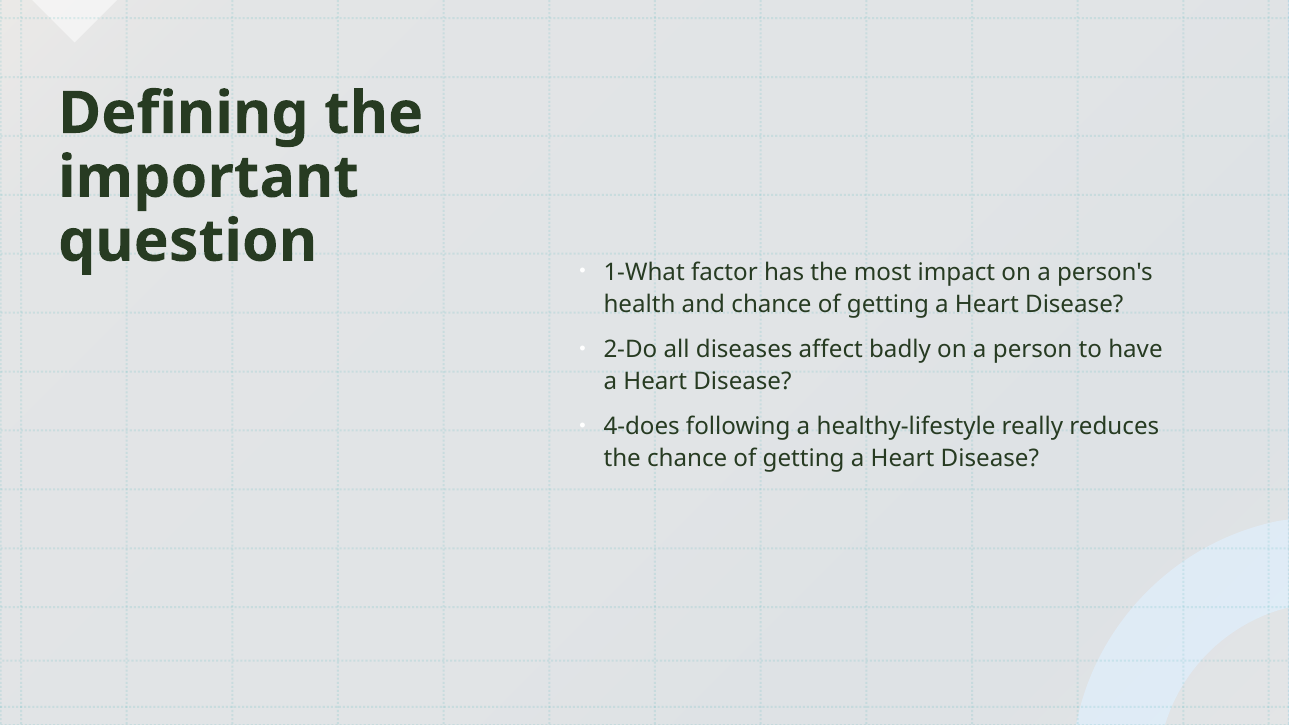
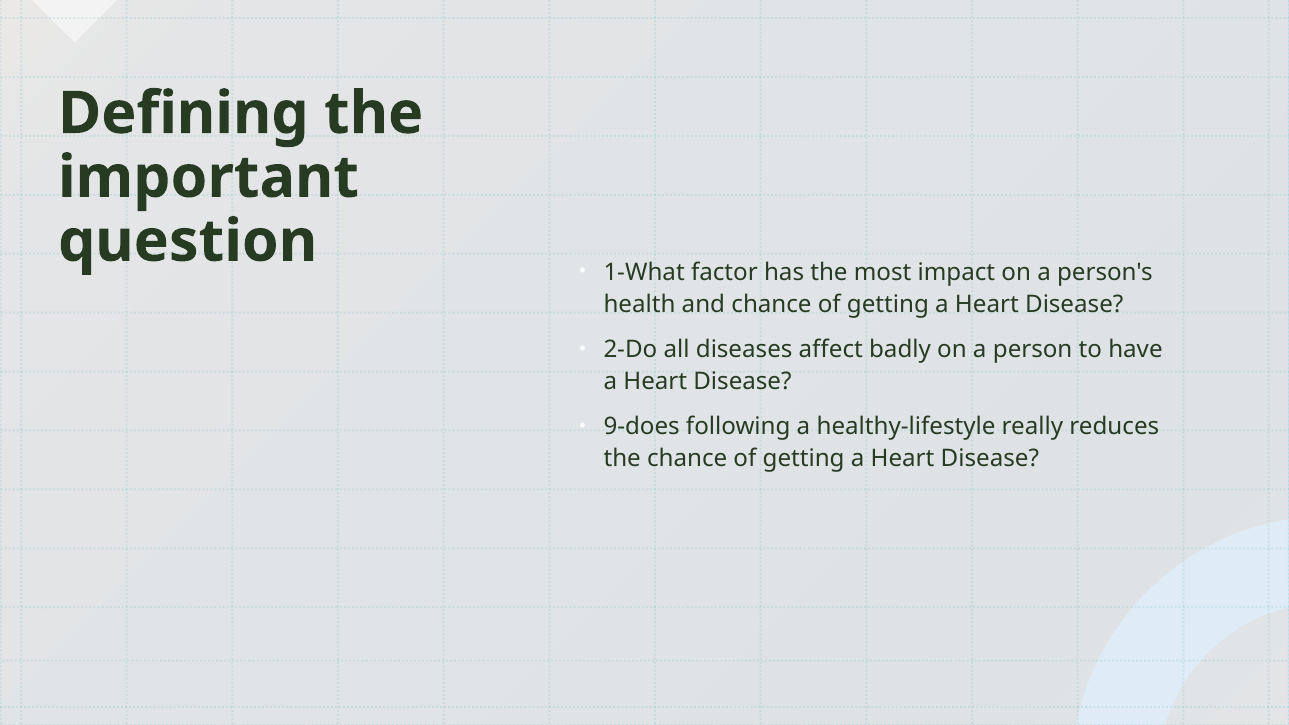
4-does: 4-does -> 9-does (642, 427)
